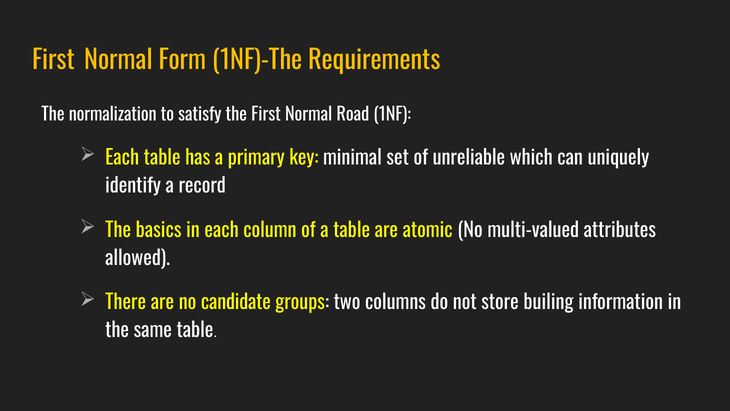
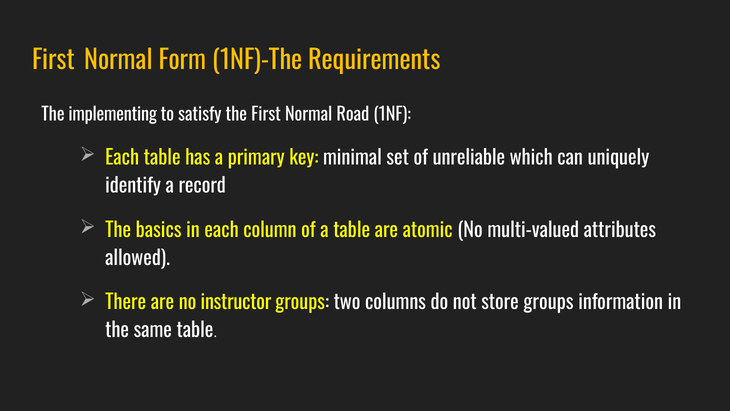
normalization: normalization -> implementing (113, 115)
candidate: candidate -> instructor (236, 302)
store builing: builing -> groups (548, 302)
